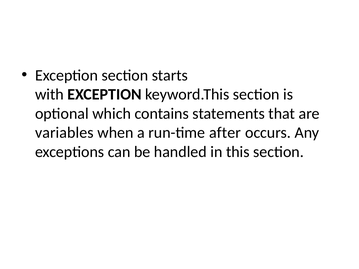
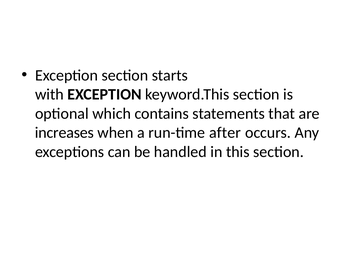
variables: variables -> increases (64, 133)
